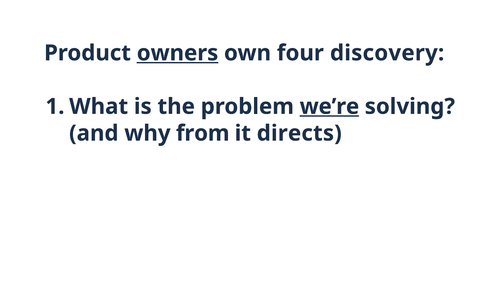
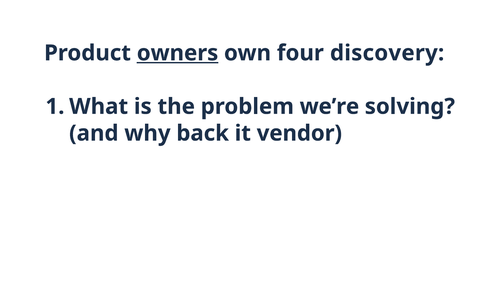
we’re underline: present -> none (329, 106)
from: from -> back (203, 133)
directs: directs -> vendor (299, 133)
